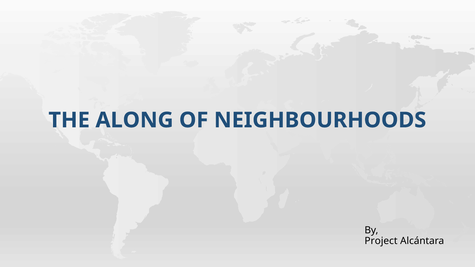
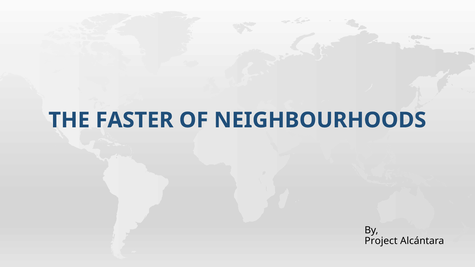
ALONG: ALONG -> FASTER (134, 120)
